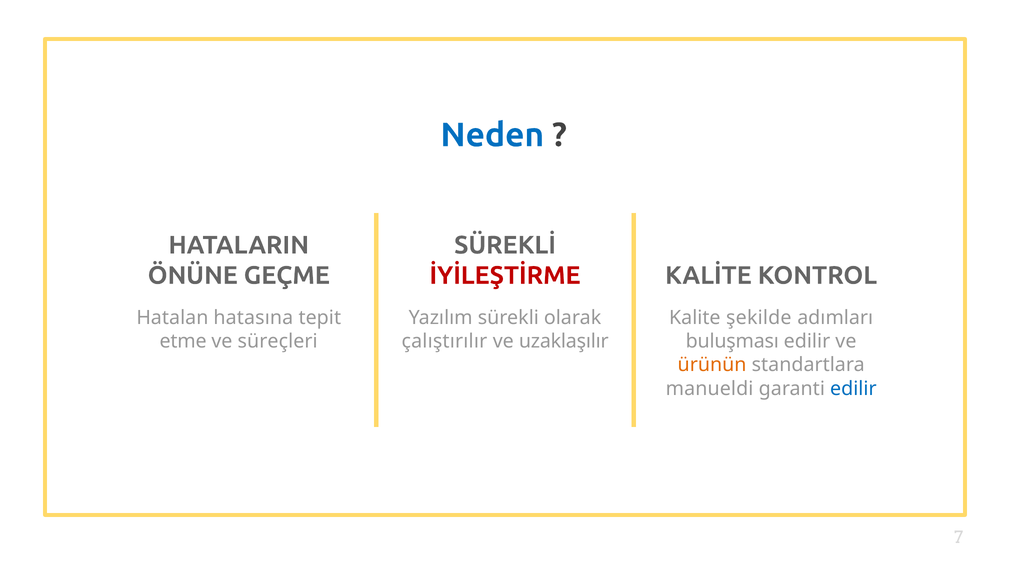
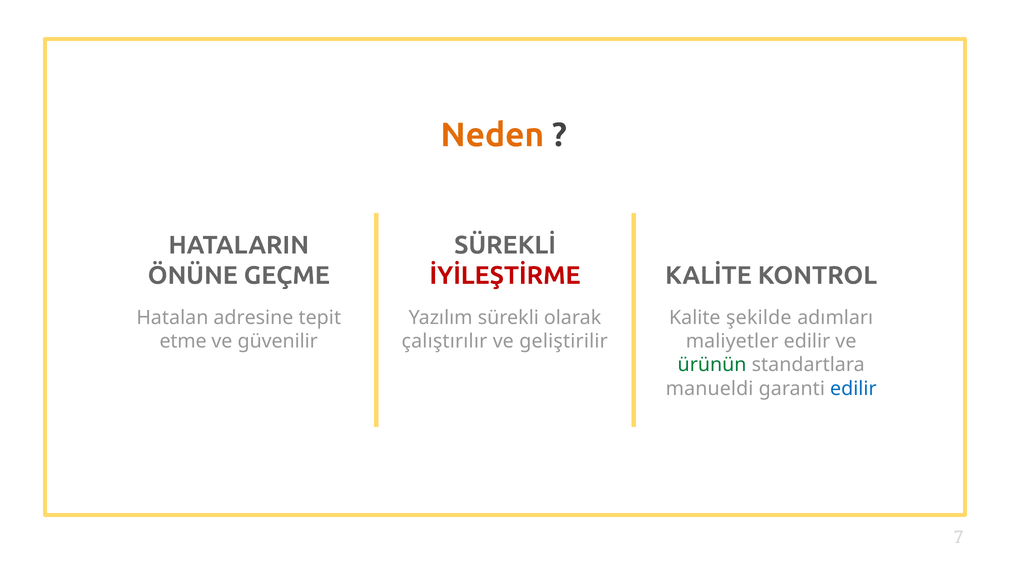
Neden colour: blue -> orange (492, 135)
hatasına: hatasına -> adresine (253, 318)
süreçleri: süreçleri -> güvenilir (278, 342)
uzaklaşılır: uzaklaşılır -> geliştirilir (564, 342)
buluşması: buluşması -> maliyetler (732, 342)
ürünün colour: orange -> green (712, 365)
